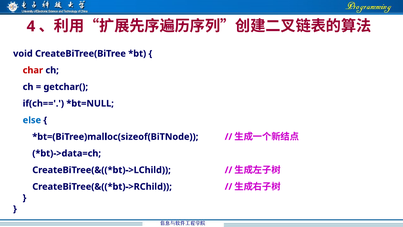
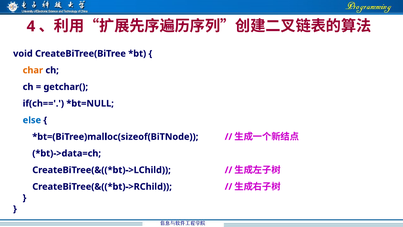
char colour: red -> orange (33, 70)
